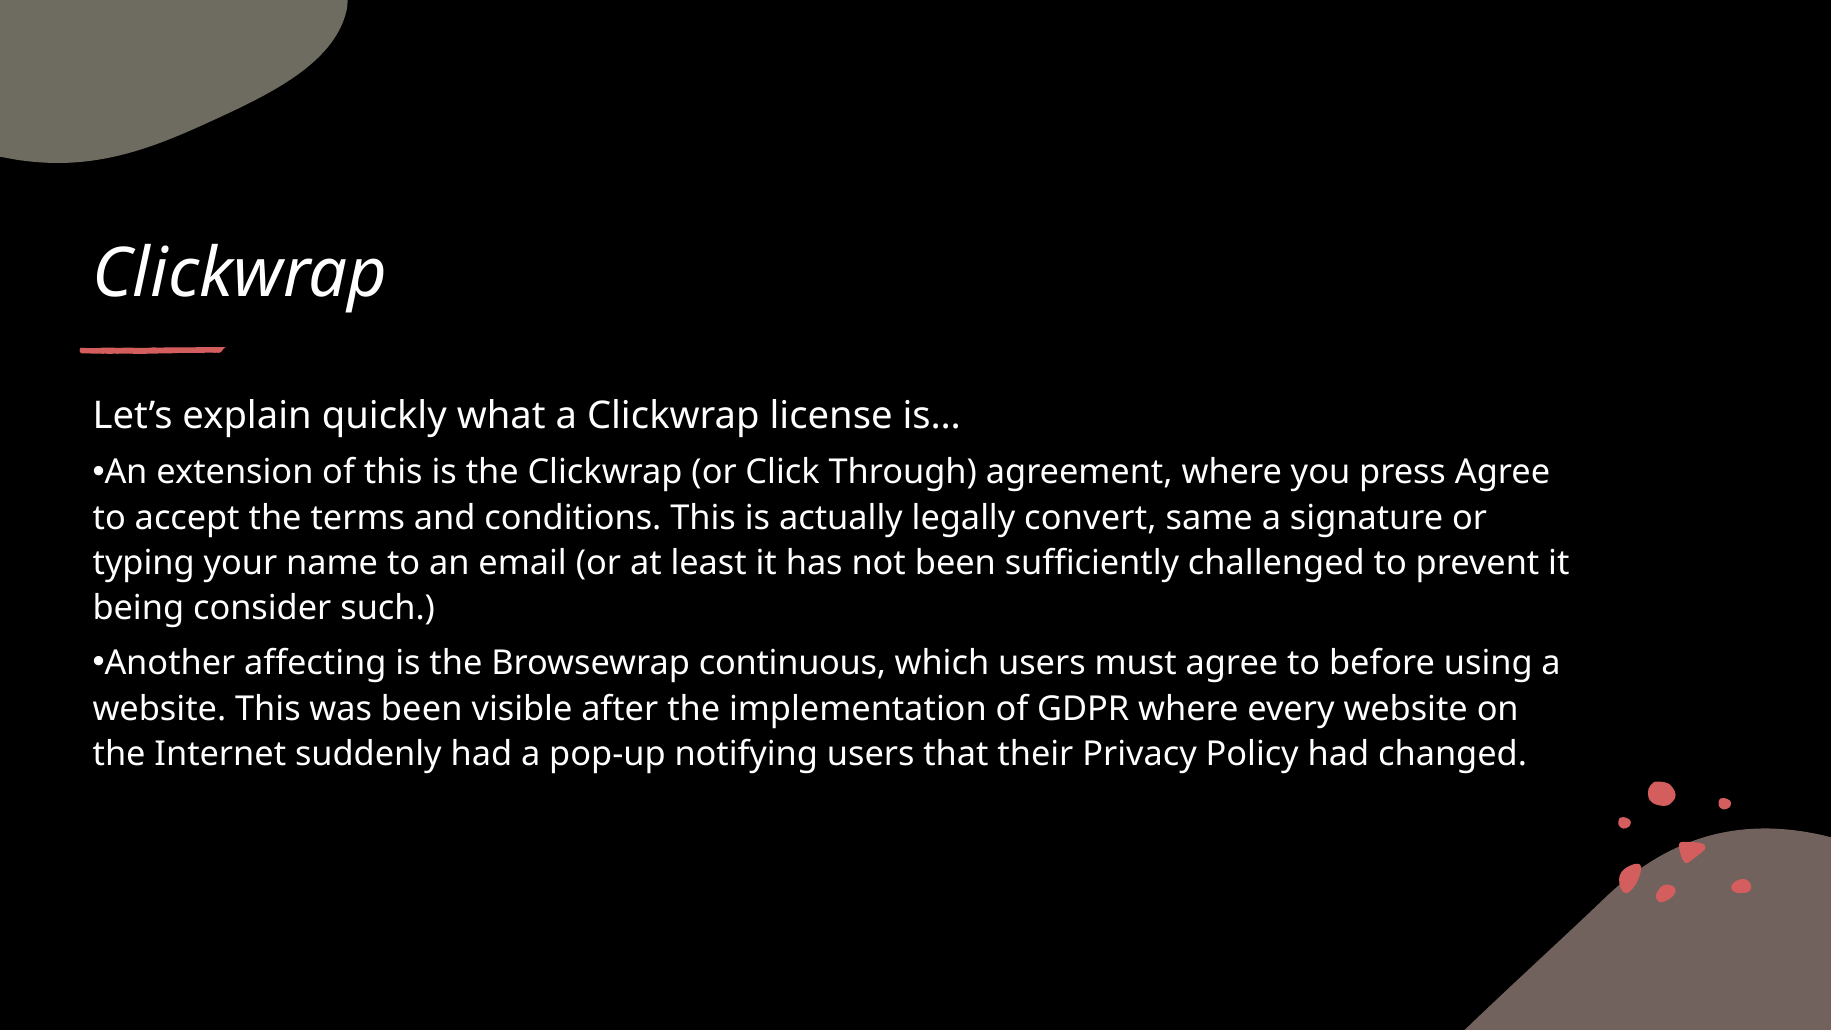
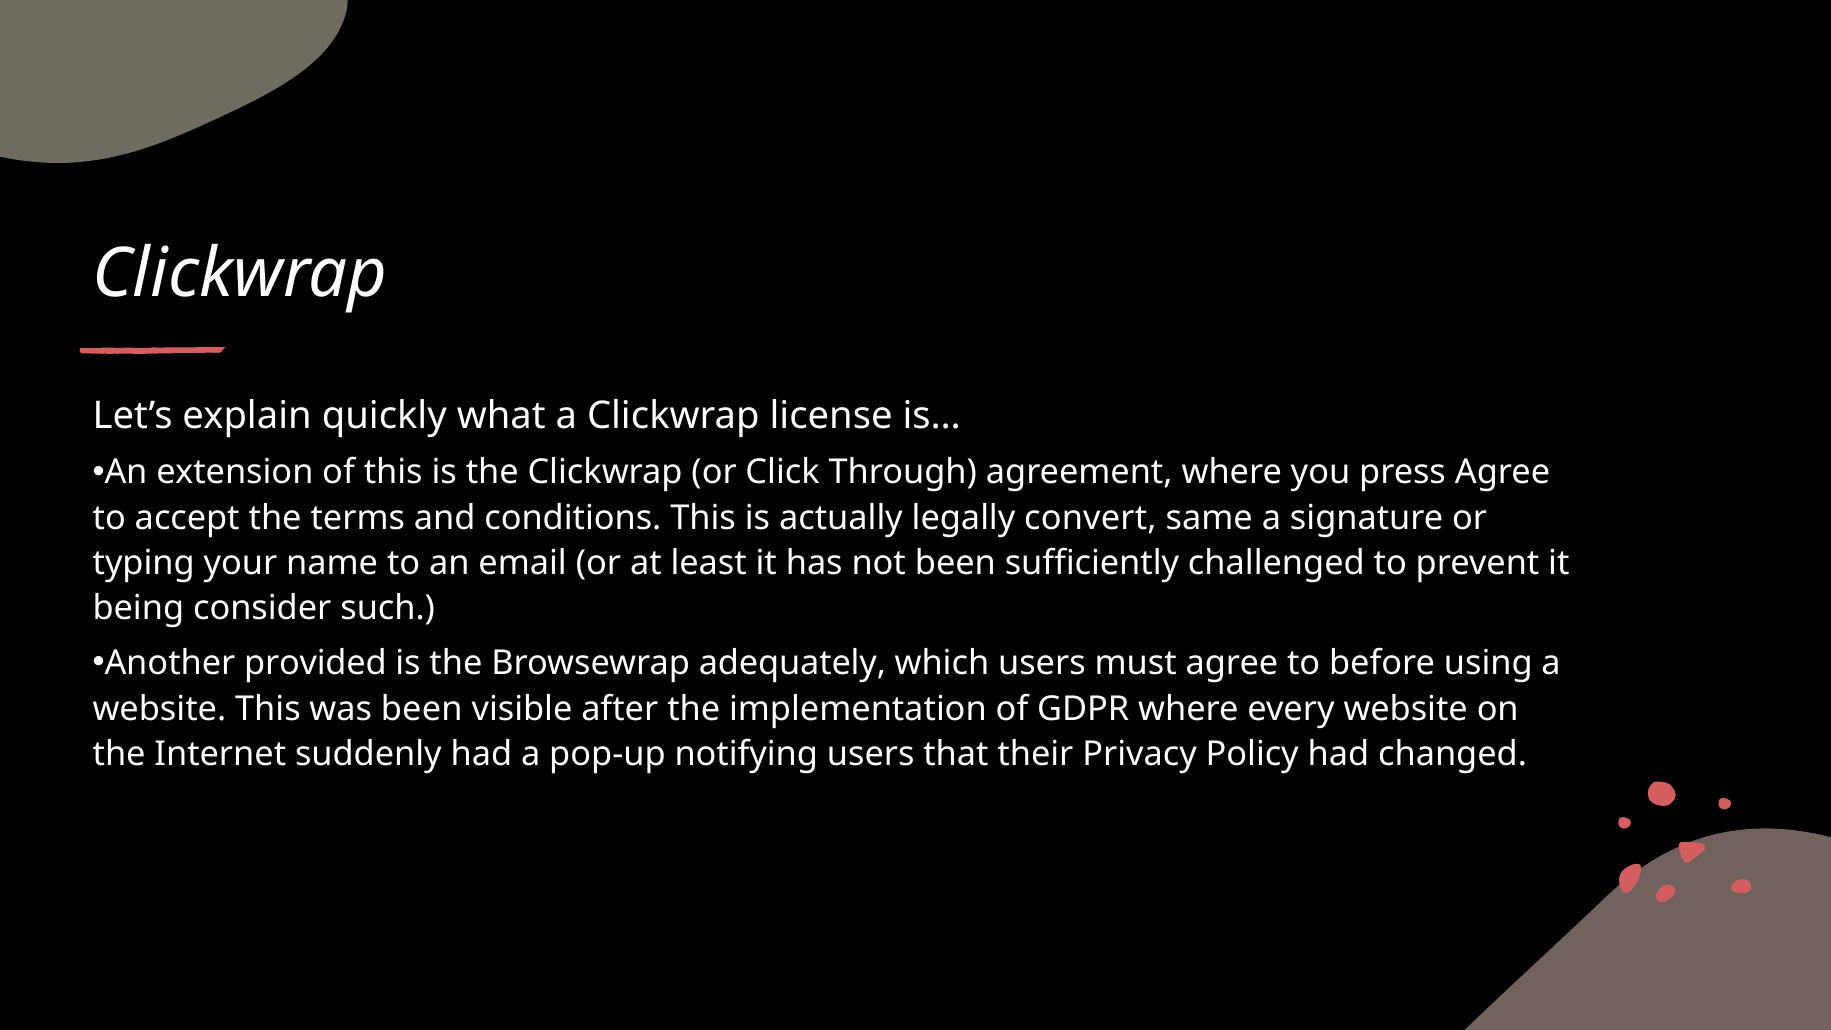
affecting: affecting -> provided (315, 663)
continuous: continuous -> adequately (792, 663)
